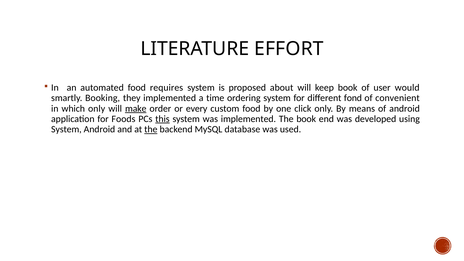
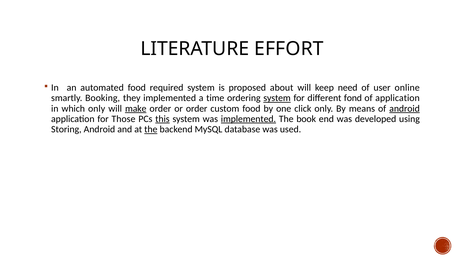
requires: requires -> required (167, 88)
keep book: book -> need (348, 88)
would: would -> online (407, 88)
system underline: none -> present (277, 98)
of convenient: convenient -> application (397, 98)
or every: every -> order (197, 109)
android underline: none -> present (405, 109)
Foods: Foods -> Those (123, 119)
implemented underline: none -> present (248, 119)
System: System -> Storing (66, 129)
